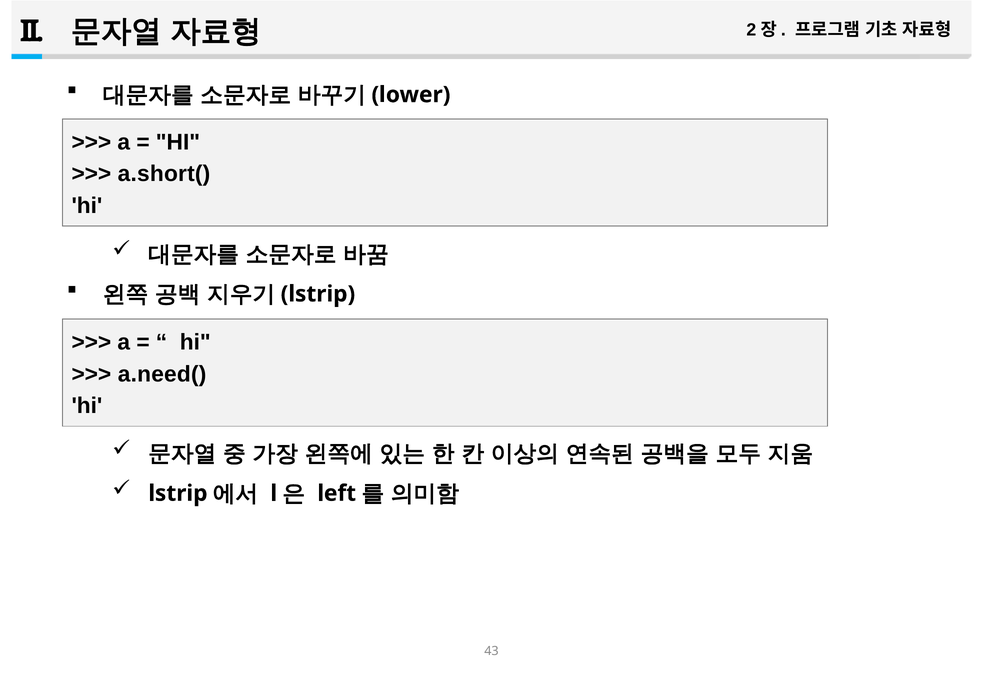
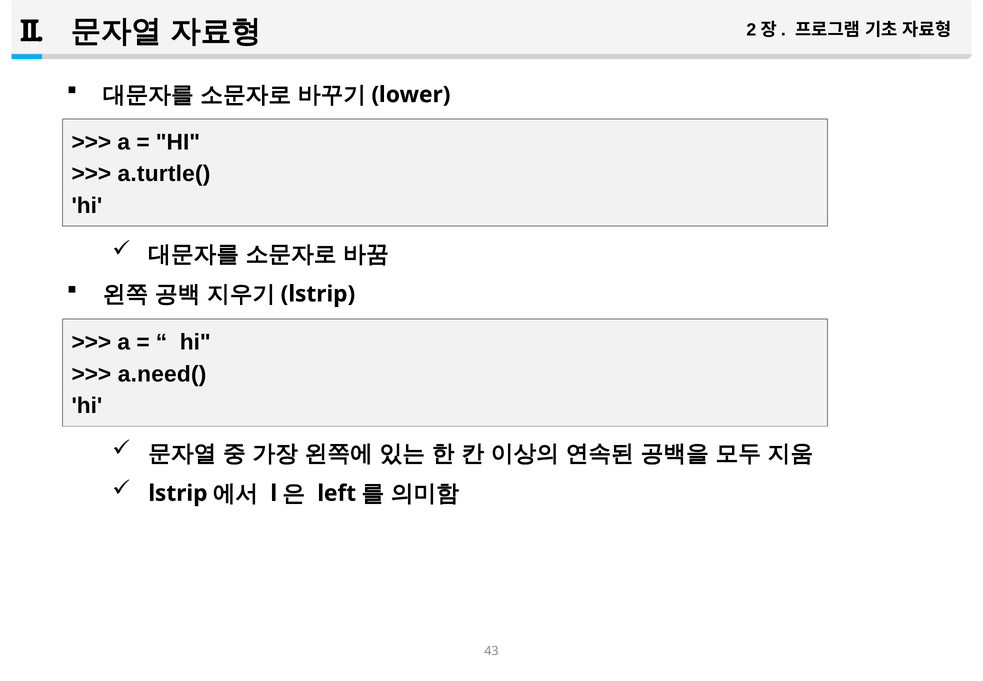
a.short(: a.short( -> a.turtle( (164, 174)
